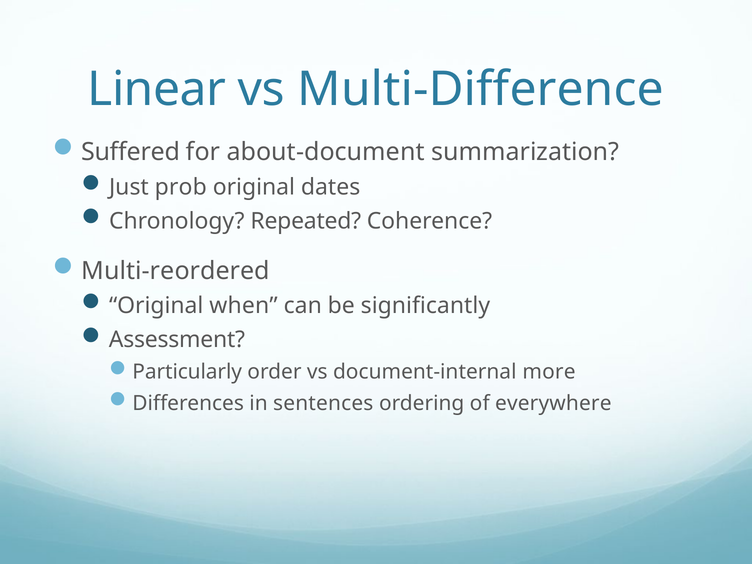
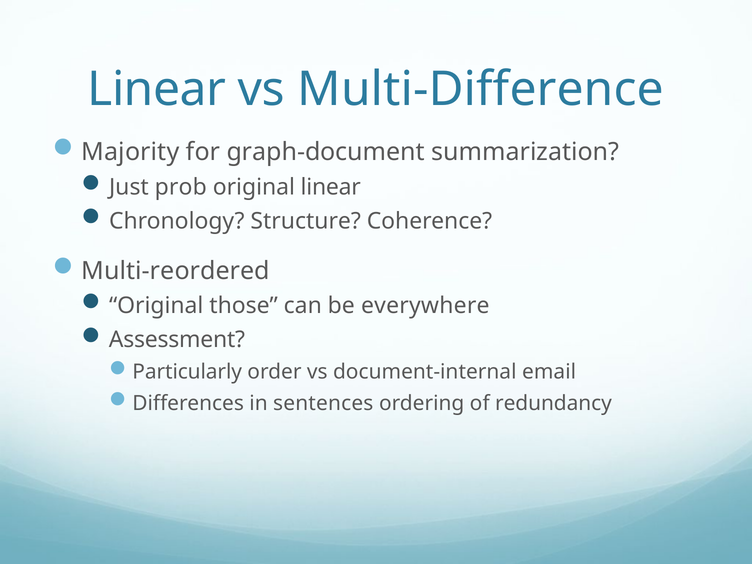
Suffered: Suffered -> Majority (130, 152)
about-document: about-document -> graph-document (326, 152)
original dates: dates -> linear (331, 187)
Repeated: Repeated -> Structure (306, 221)
when: when -> those (244, 306)
significantly: significantly -> everywhere (425, 306)
more: more -> email (549, 372)
everywhere: everywhere -> redundancy (553, 403)
